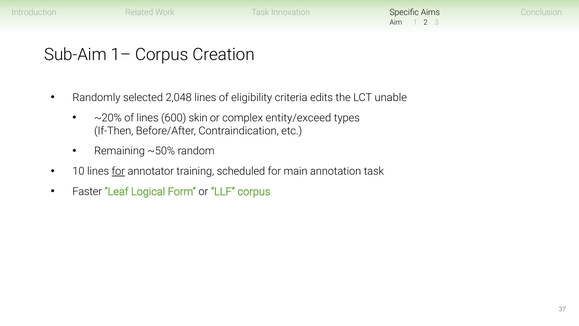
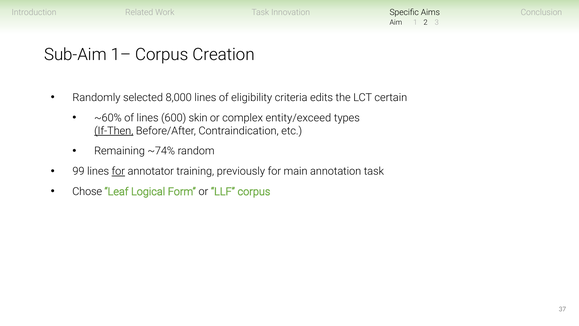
2,048: 2,048 -> 8,000 (179, 97)
unable: unable -> certain (391, 97)
~20%: ~20% -> ~60% (108, 118)
If-Then underline: none -> present (114, 131)
~50%: ~50% -> ~74% (161, 151)
10: 10 -> 99 (78, 171)
scheduled: scheduled -> previously (241, 171)
Faster: Faster -> Chose (87, 191)
